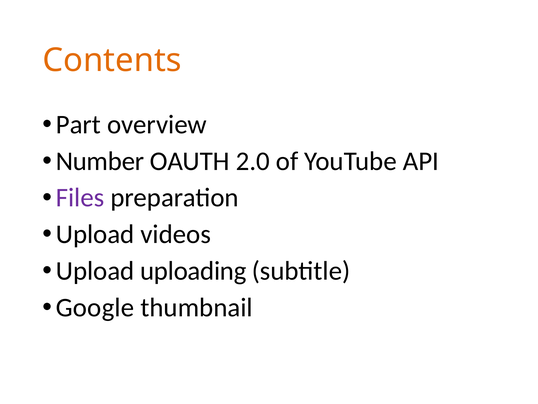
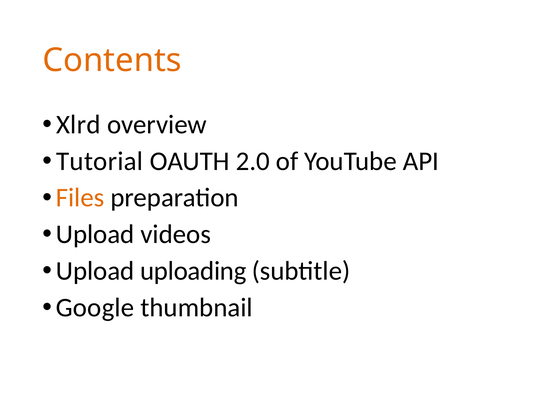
Part: Part -> Xlrd (78, 124)
Number: Number -> Tutorial (100, 161)
Files colour: purple -> orange (80, 198)
